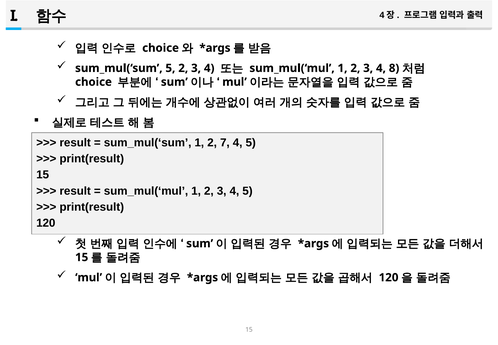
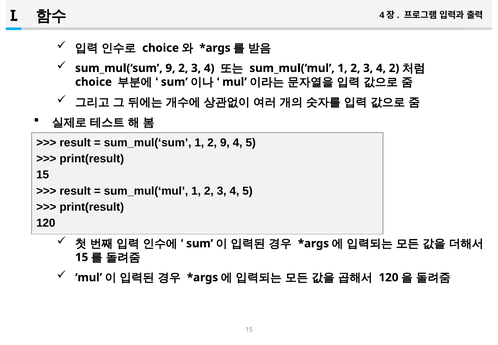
sum_mul(‘sum 5: 5 -> 9 (170, 68)
4 8: 8 -> 2 (394, 68)
2 7: 7 -> 9 (225, 143)
